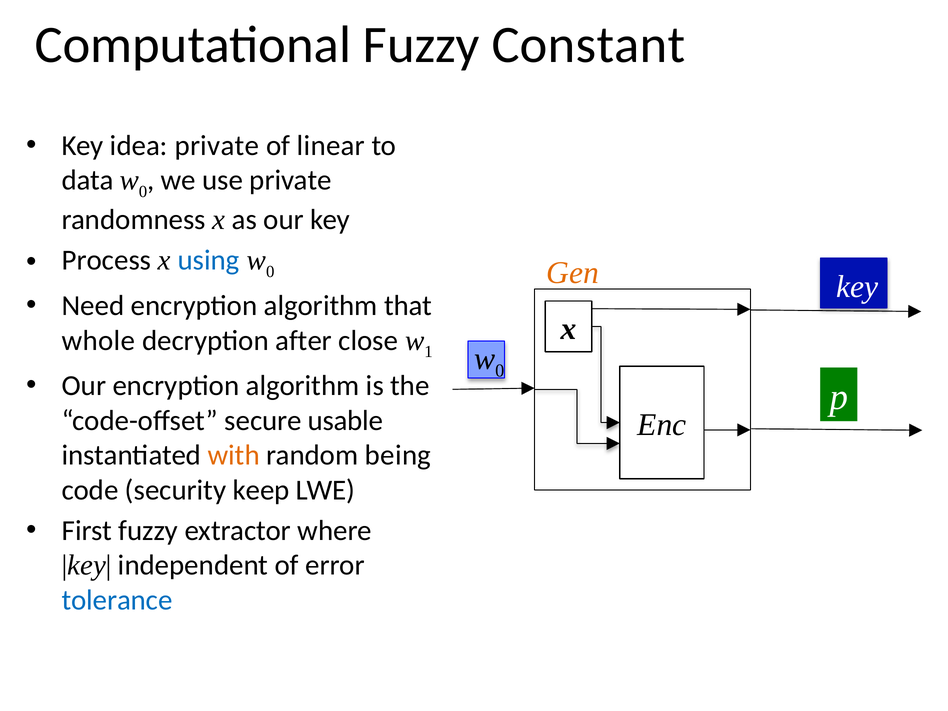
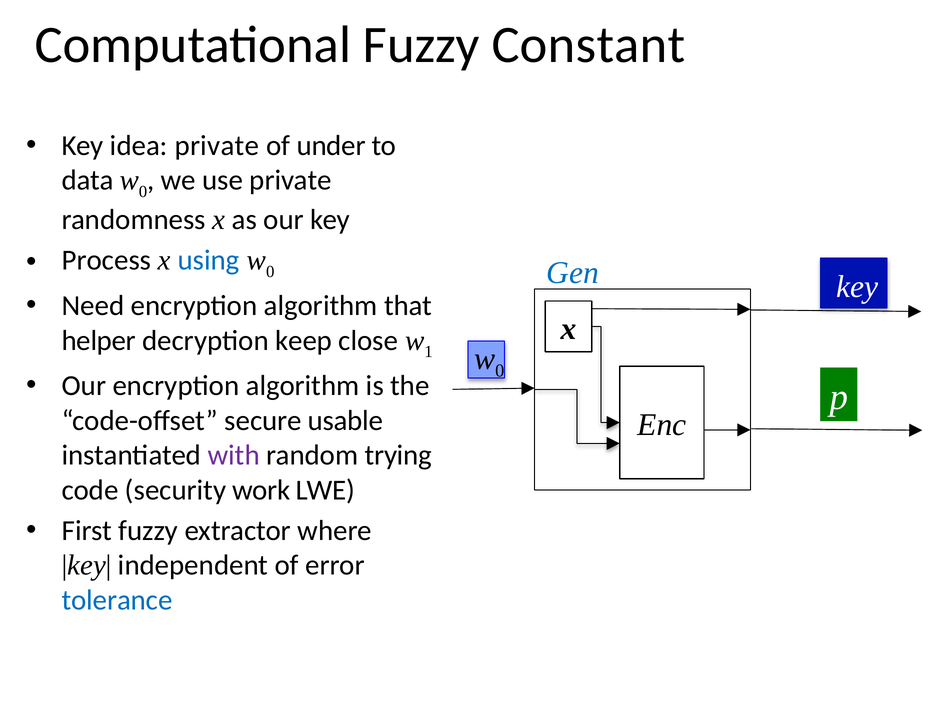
linear: linear -> under (331, 146)
Gen colour: orange -> blue (573, 273)
whole: whole -> helper (99, 340)
after: after -> keep (304, 340)
with colour: orange -> purple (234, 455)
being: being -> trying (398, 455)
keep: keep -> work (261, 490)
